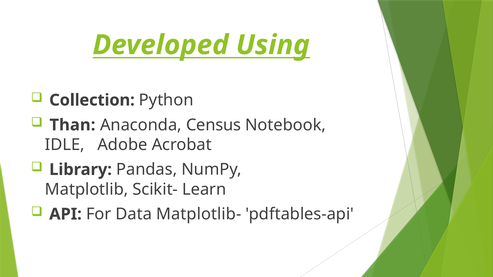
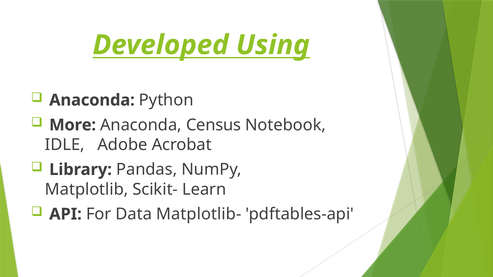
Collection: Collection -> Anaconda (92, 100)
Than: Than -> More (73, 125)
